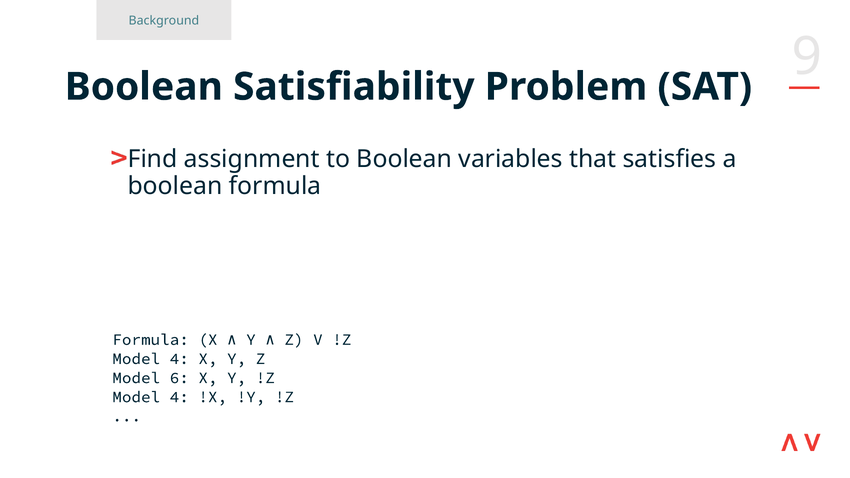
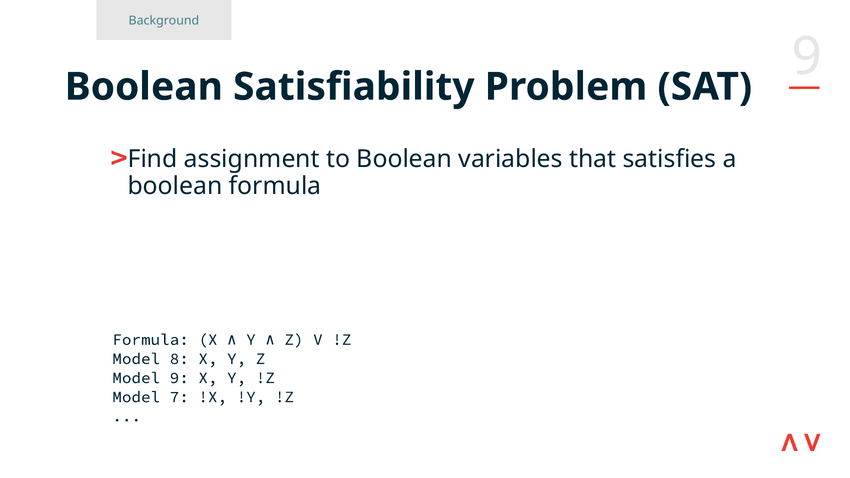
4: 4 -> 8 (179, 359)
Model 6: 6 -> 9 (179, 378)
4: 4 -> 7 (179, 397)
